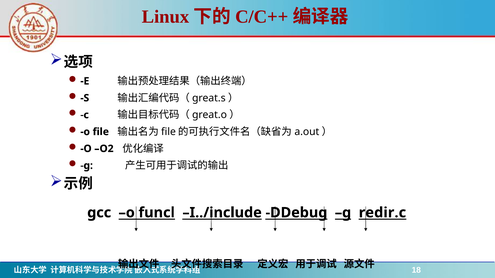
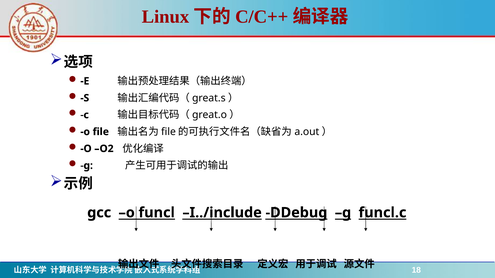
redir.c: redir.c -> funcl.c (383, 213)
